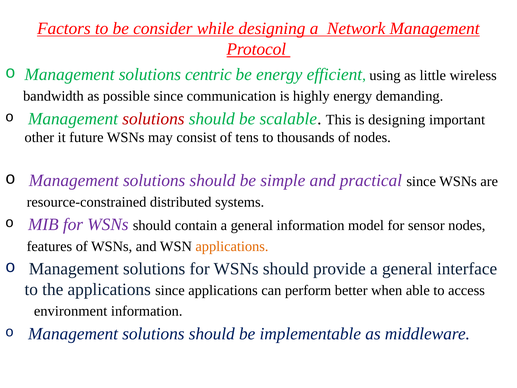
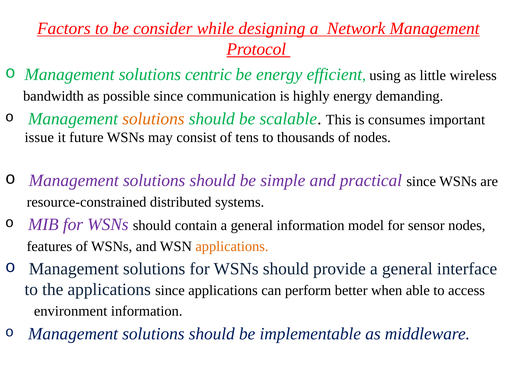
solutions colour: red -> orange (153, 119)
is designing: designing -> consumes (397, 120)
other: other -> issue (39, 137)
